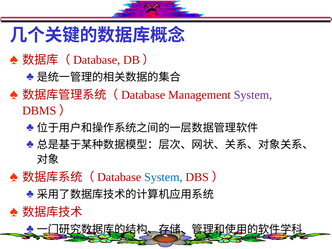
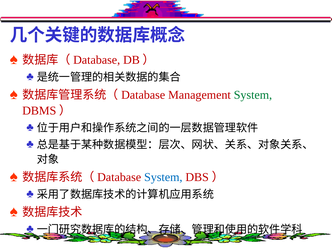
System colour: purple -> green (253, 95)
